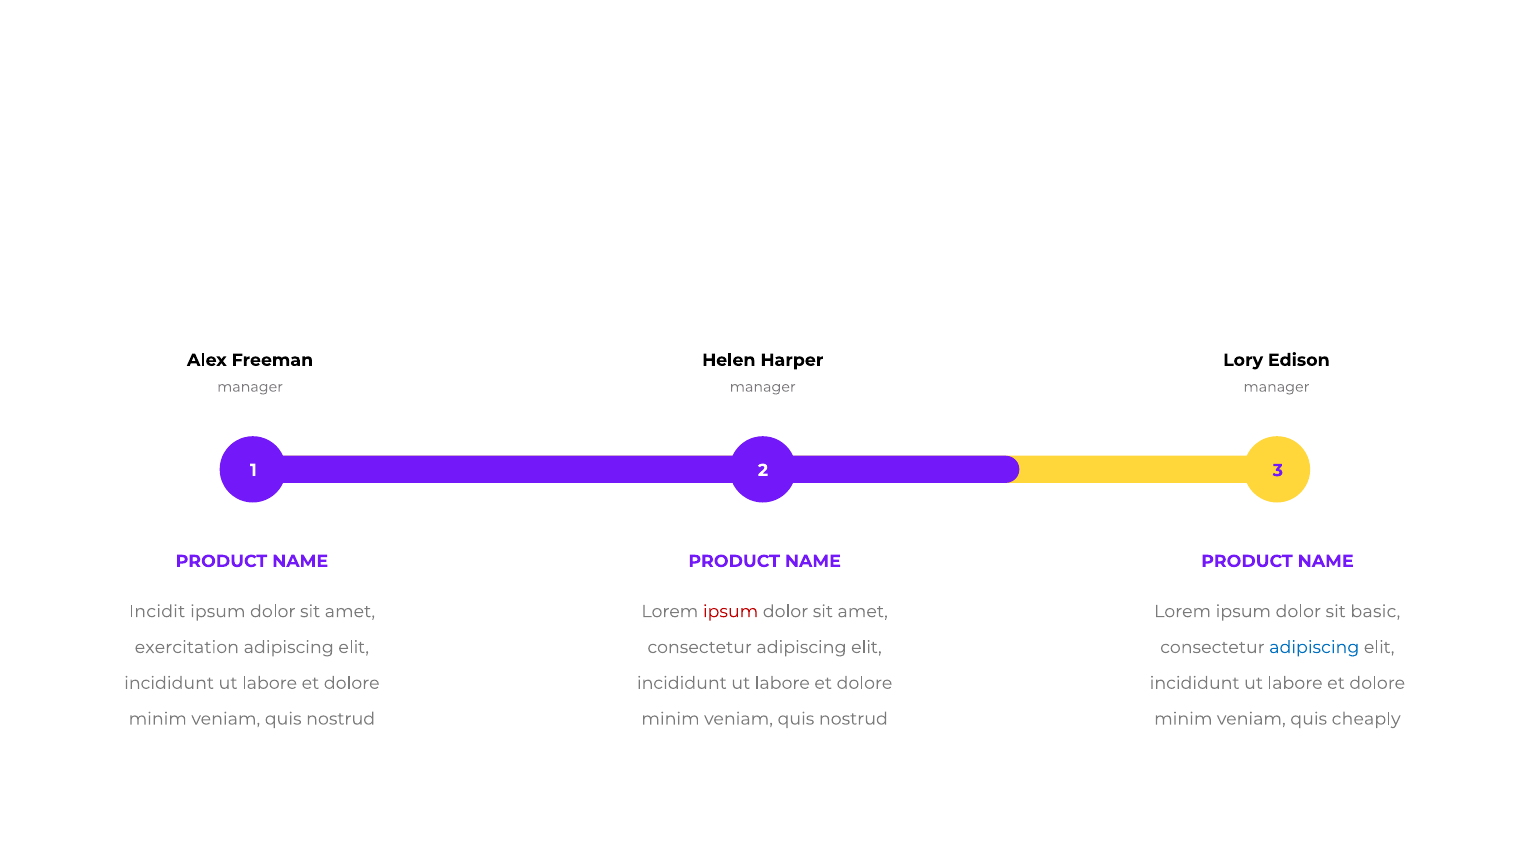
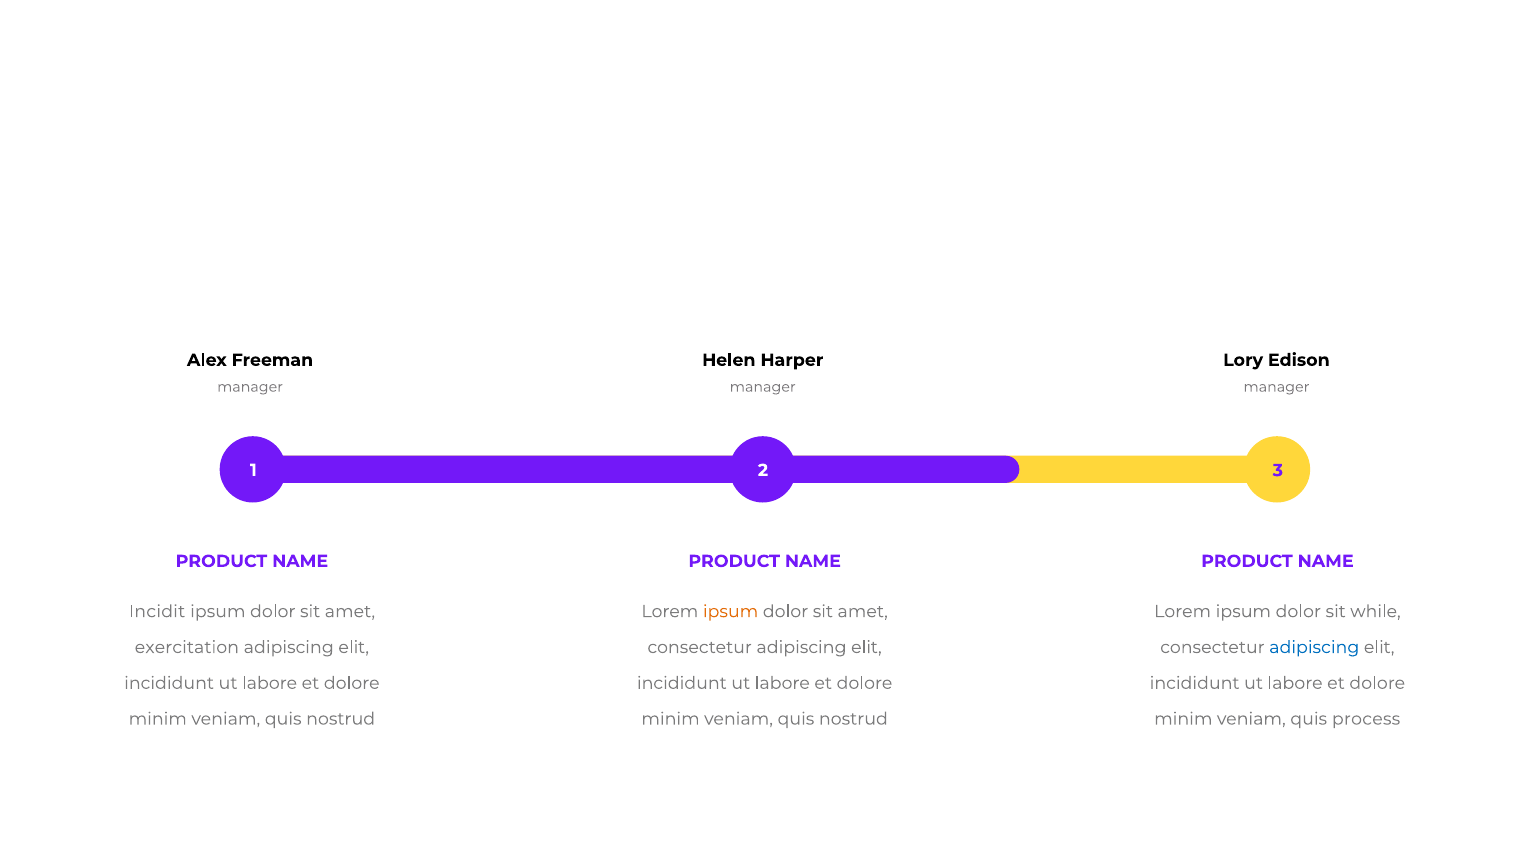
ipsum colour: red -> orange (731, 611)
basic: basic -> while (1375, 611)
cheaply: cheaply -> process (1366, 719)
